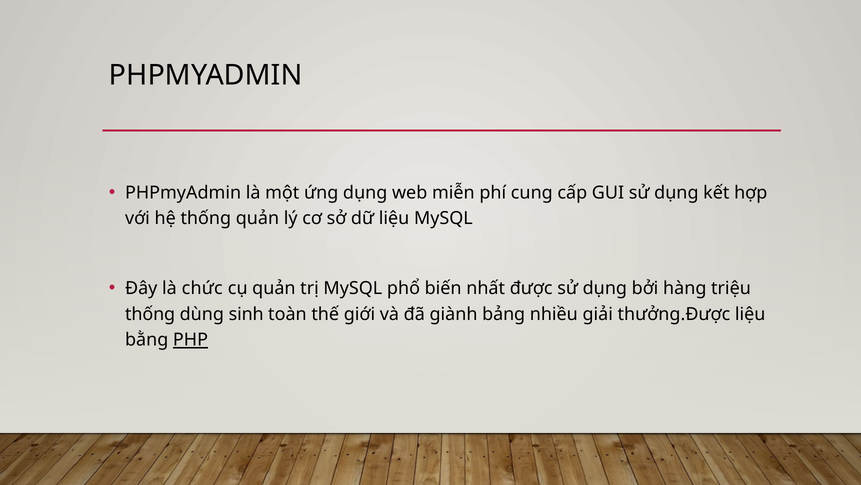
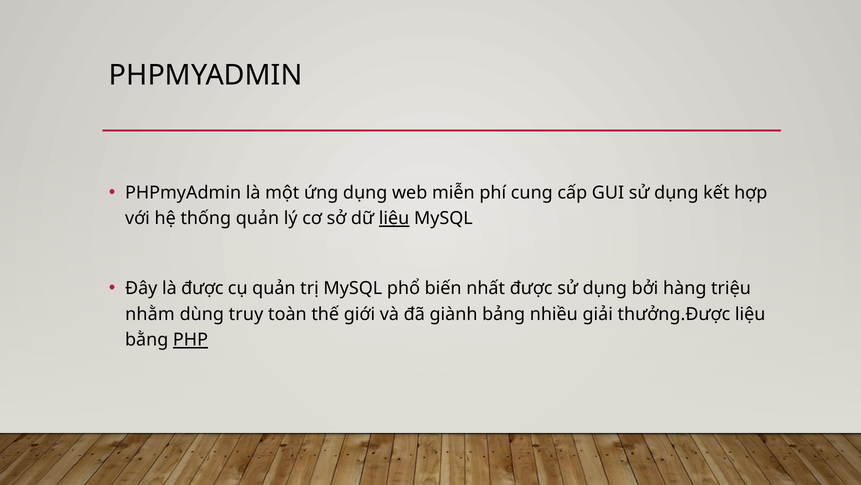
liệu underline: none -> present (394, 218)
là chức: chức -> được (202, 288)
thống: thống -> nhằm (150, 314)
sinh: sinh -> truy (246, 314)
